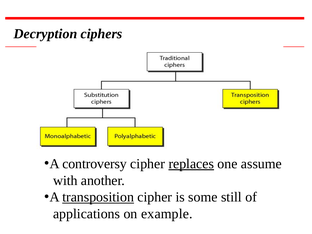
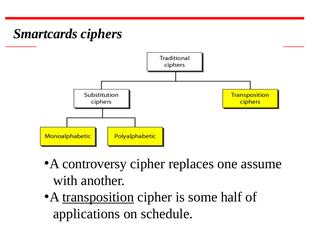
Decryption: Decryption -> Smartcards (45, 34)
replaces underline: present -> none (191, 164)
still: still -> half (231, 197)
example: example -> schedule (167, 214)
